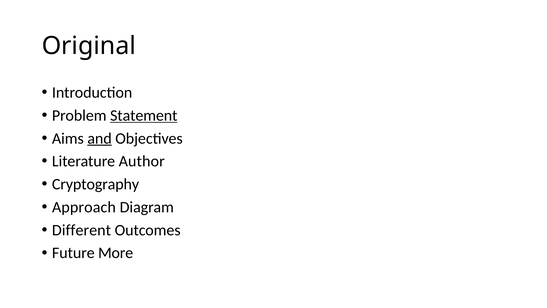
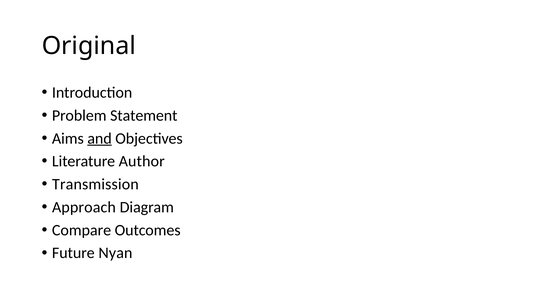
Statement underline: present -> none (144, 115)
Cryptography: Cryptography -> Transmission (95, 184)
Different: Different -> Compare (82, 230)
More: More -> Nyan (115, 253)
